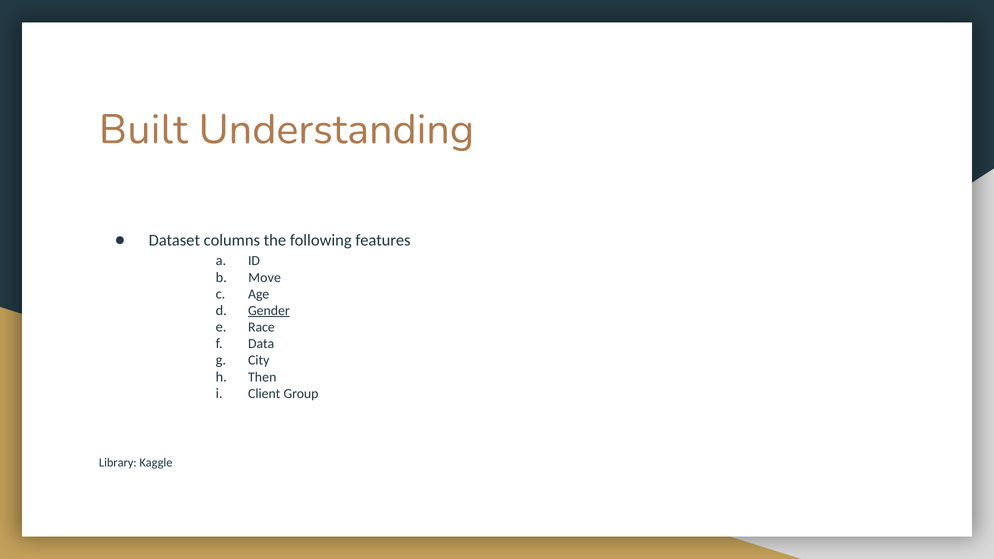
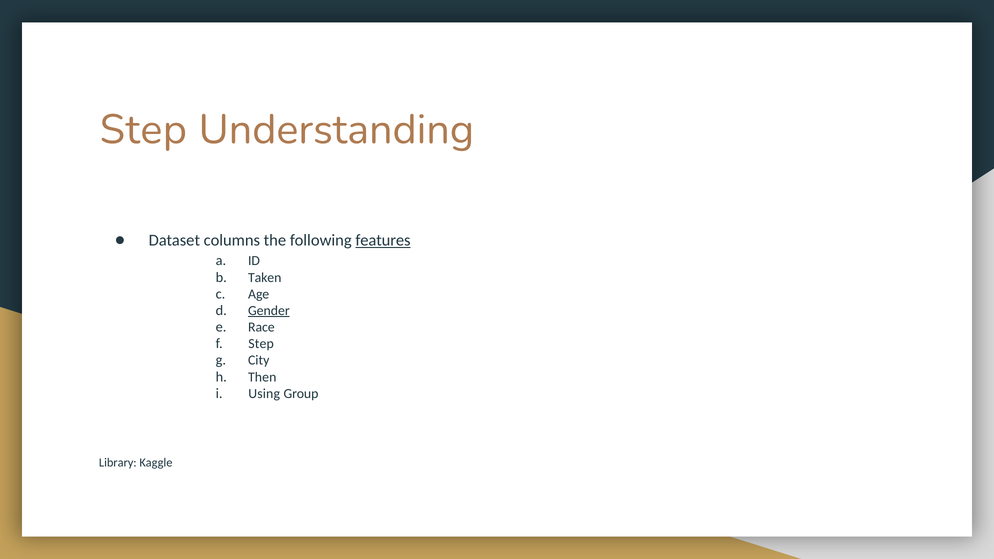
Built: Built -> Step (143, 130)
features underline: none -> present (383, 240)
Move: Move -> Taken (265, 278)
Data: Data -> Step (261, 344)
Client: Client -> Using (264, 394)
